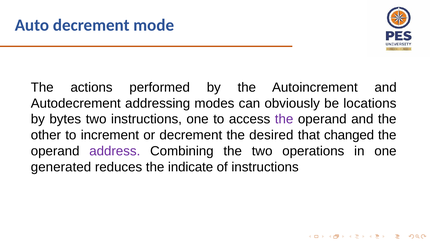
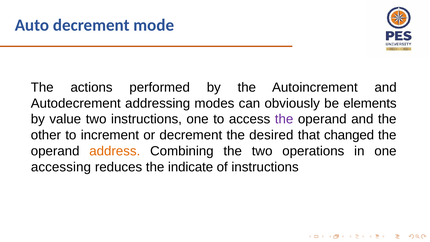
locations: locations -> elements (370, 103)
bytes: bytes -> value (65, 119)
address colour: purple -> orange (115, 151)
generated: generated -> accessing (61, 167)
